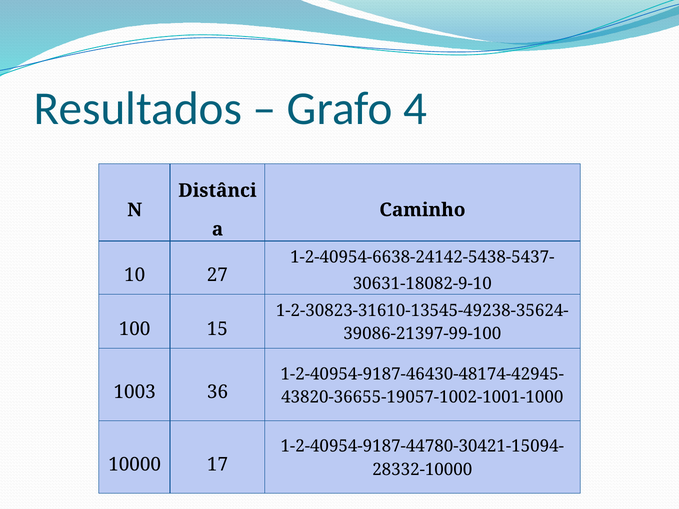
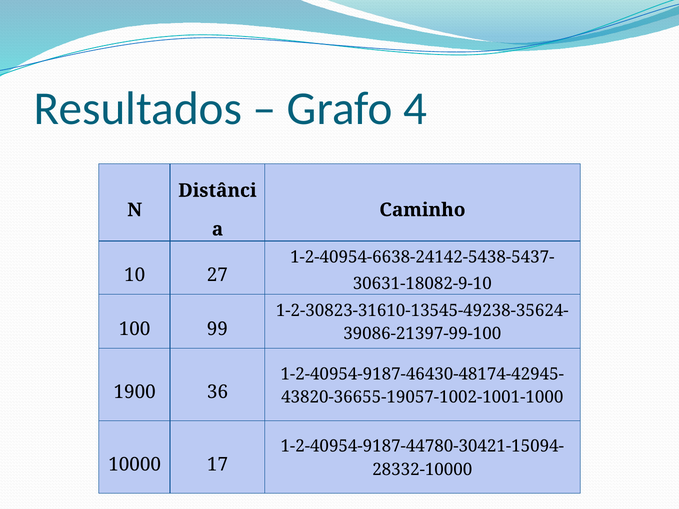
15: 15 -> 99 (217, 329)
1003: 1003 -> 1900 (135, 392)
